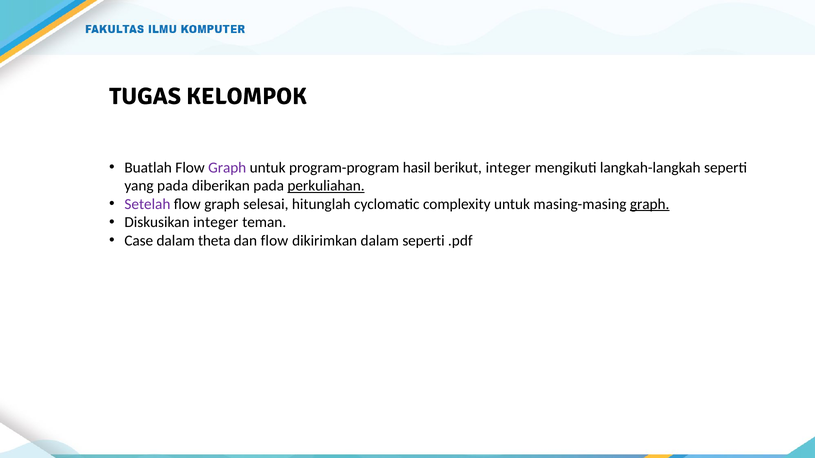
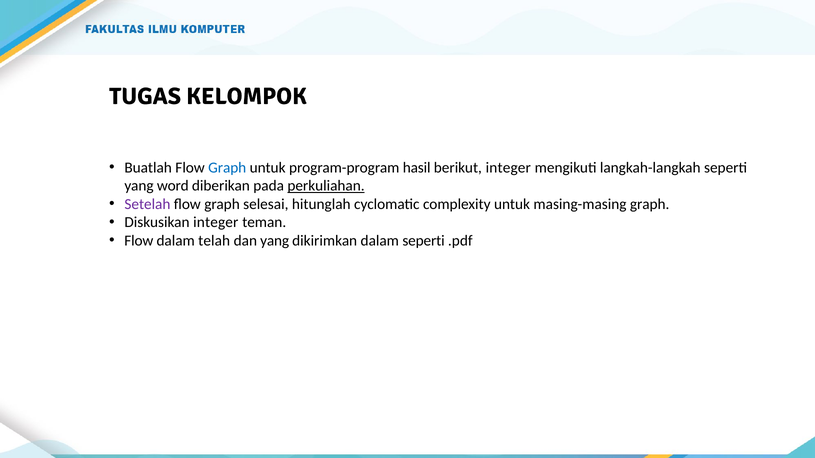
Graph colour: purple -> blue (227, 168)
yang pada: pada -> word (173, 186)
graph underline: present -> none (650, 204)
Case: Case -> Flow (139, 241)
theta: theta -> telah (214, 241)
dan flow: flow -> yang (275, 241)
